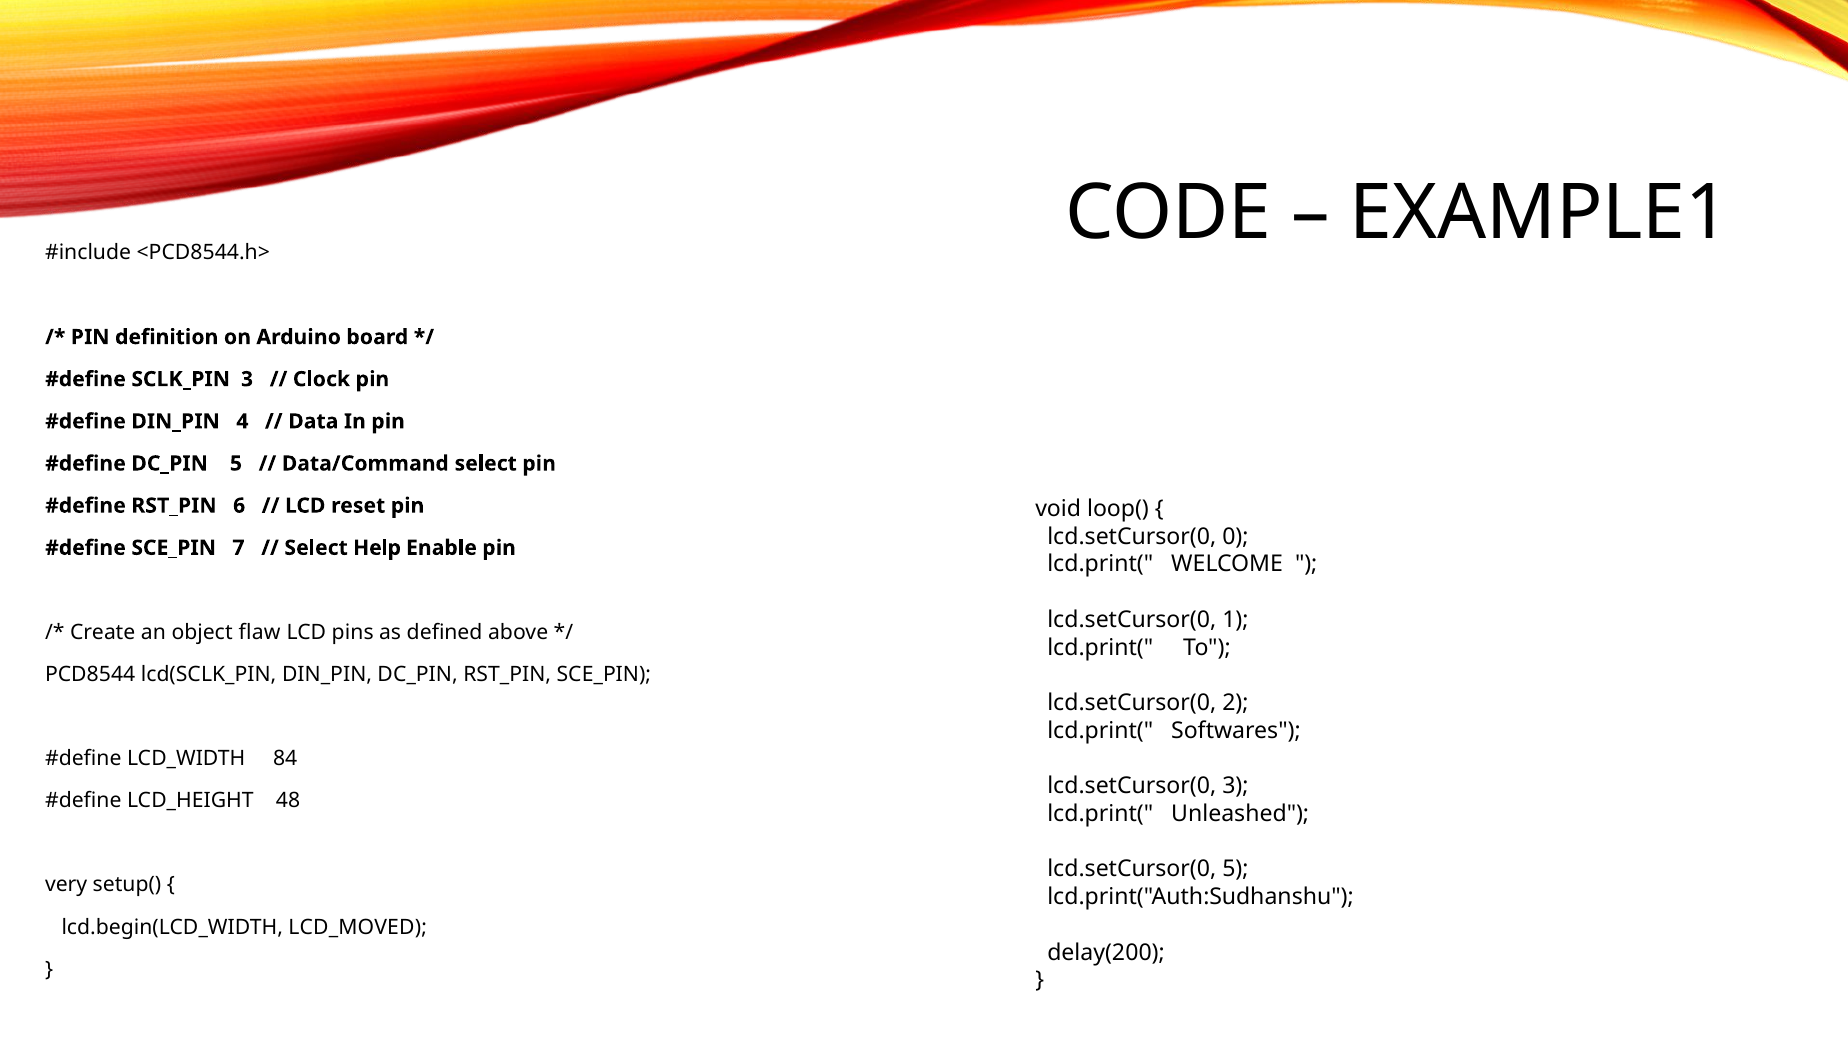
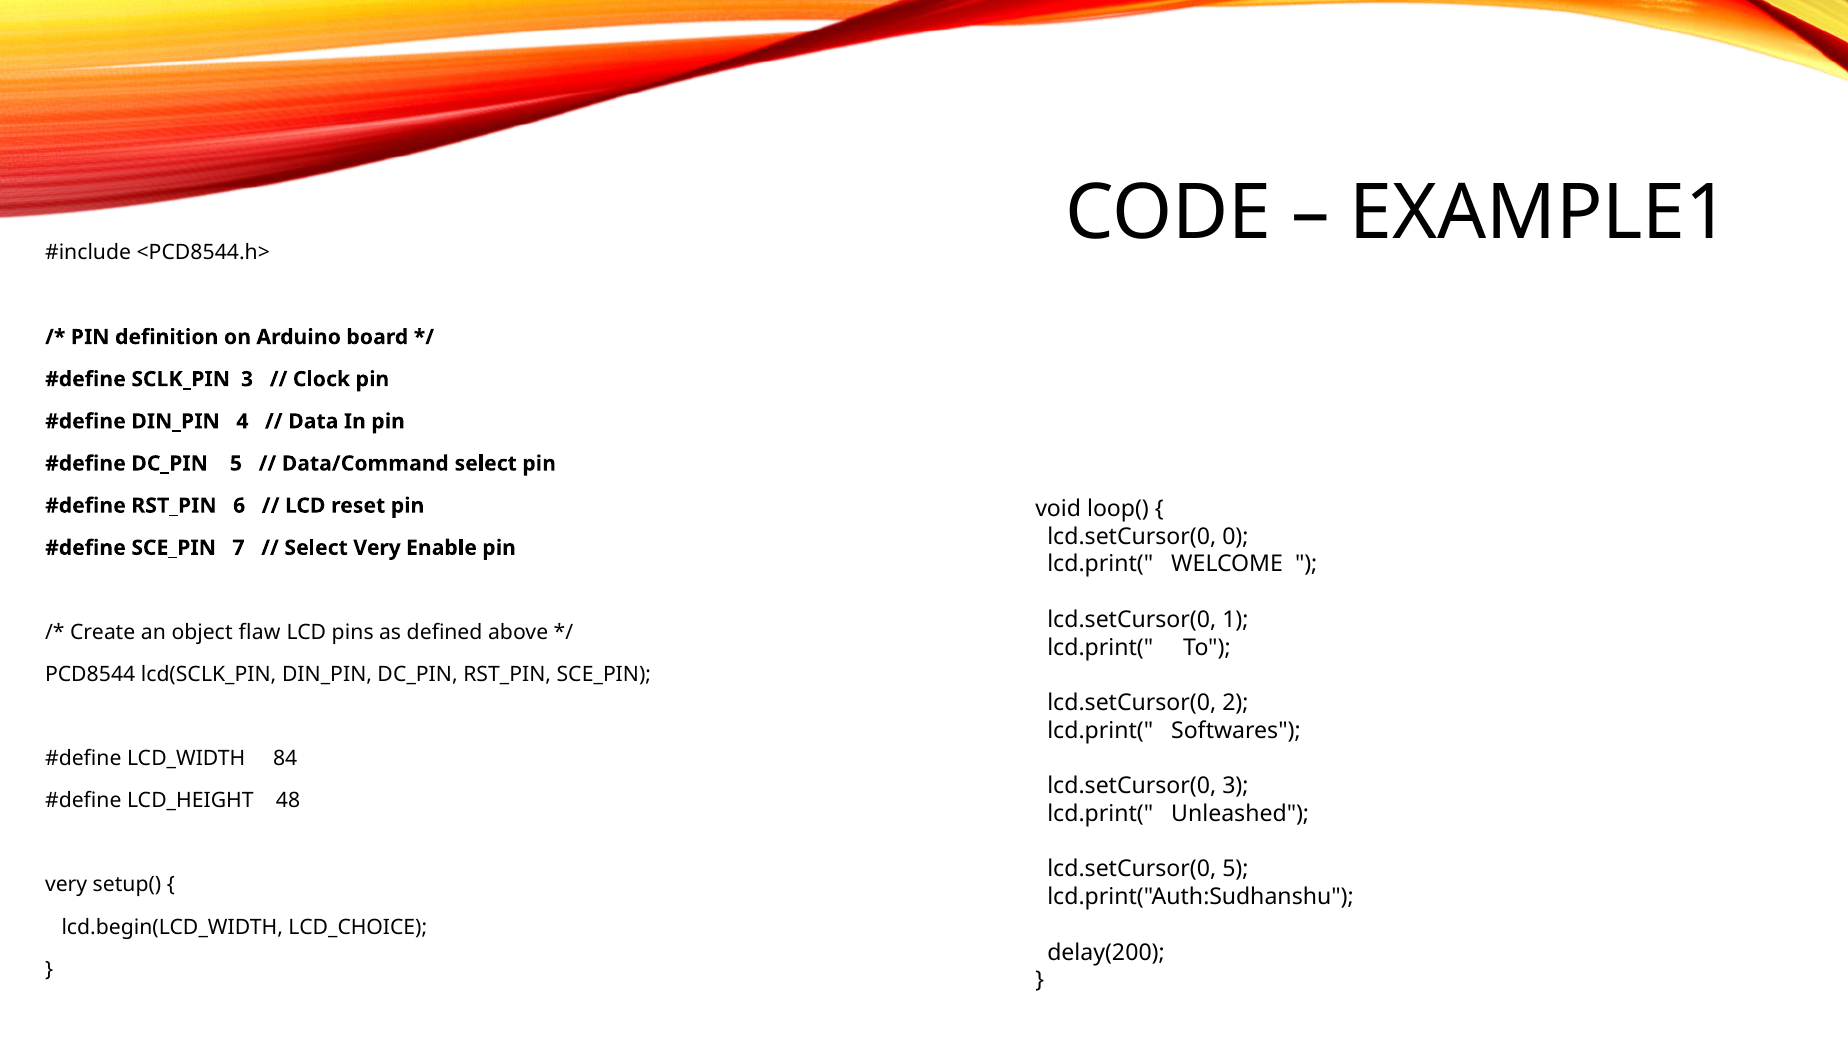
Select Help: Help -> Very (377, 548)
LCD_MOVED: LCD_MOVED -> LCD_CHOICE (358, 927)
